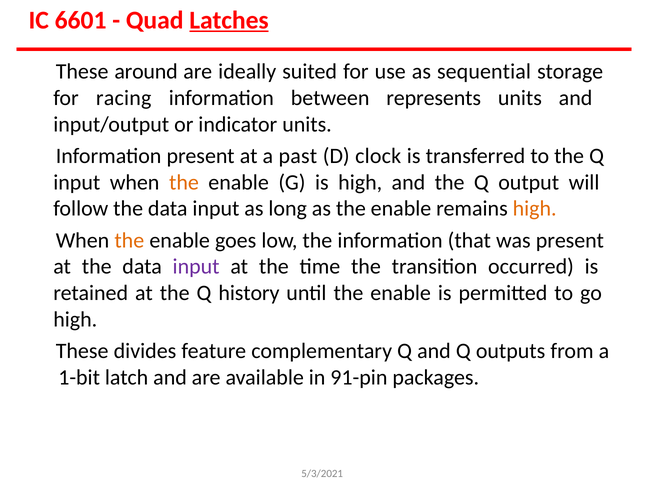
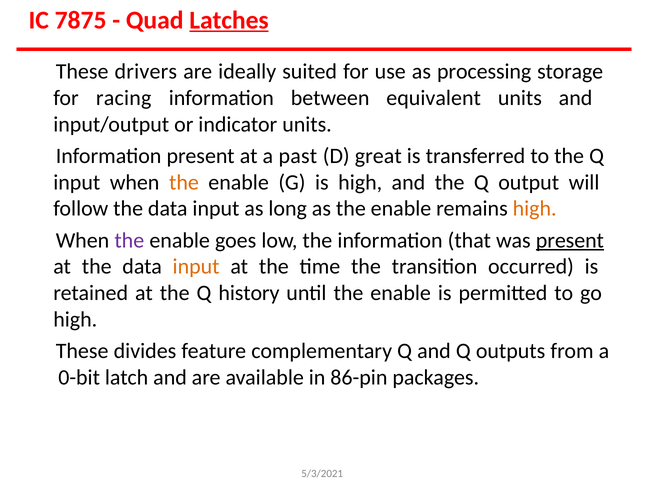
6601: 6601 -> 7875 (81, 20)
around: around -> drivers (146, 72)
sequential: sequential -> processing (484, 72)
represents: represents -> equivalent (434, 98)
clock: clock -> great (378, 156)
the colour: orange -> purple (129, 240)
present underline: none -> present (570, 240)
input colour: purple -> orange (196, 267)
1-bit: 1-bit -> 0-bit (79, 378)
91-pin: 91-pin -> 86-pin (359, 378)
